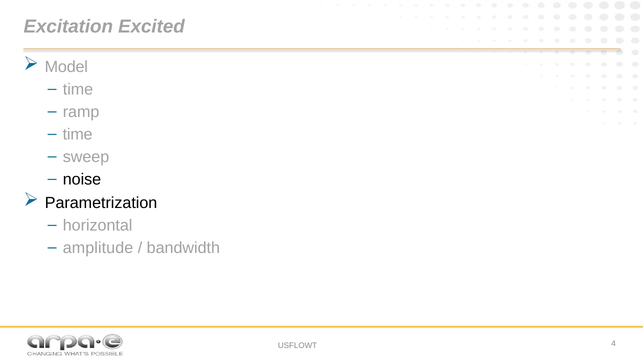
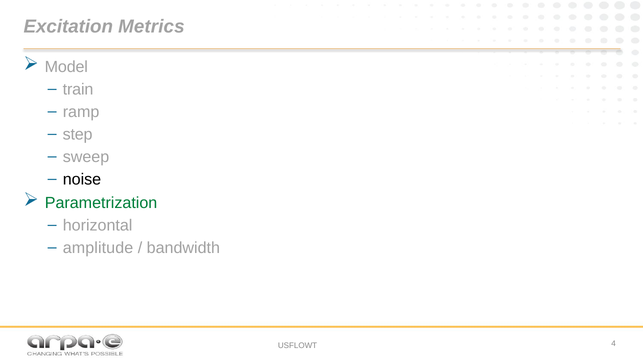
Excited: Excited -> Metrics (151, 27)
time: time -> train (78, 89)
time: time -> step (78, 134)
Parametrization colour: black -> green (101, 203)
